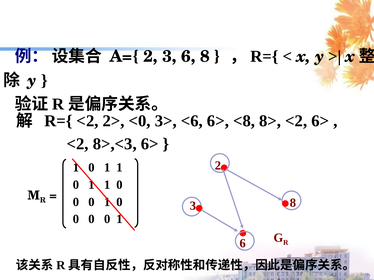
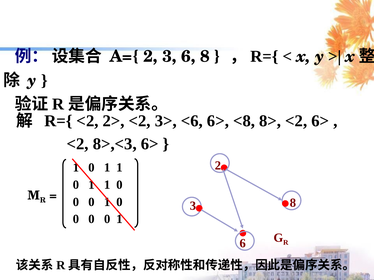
2> <0: <0 -> <2 (140, 121)
